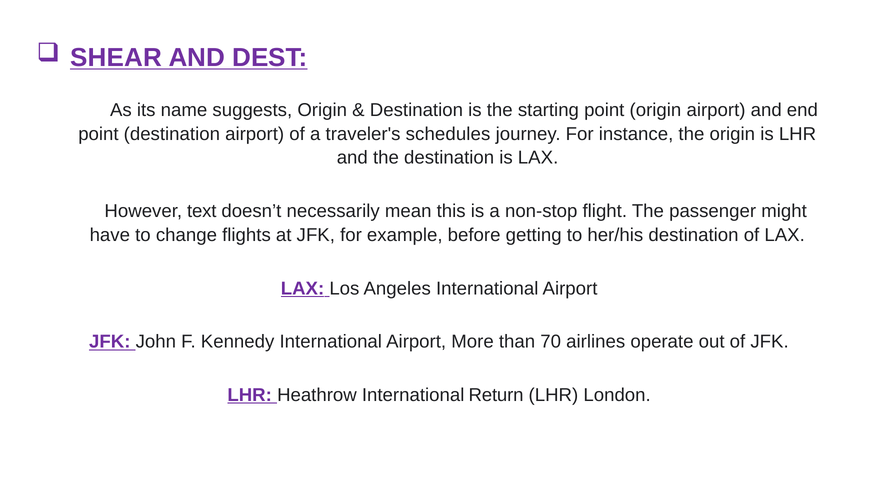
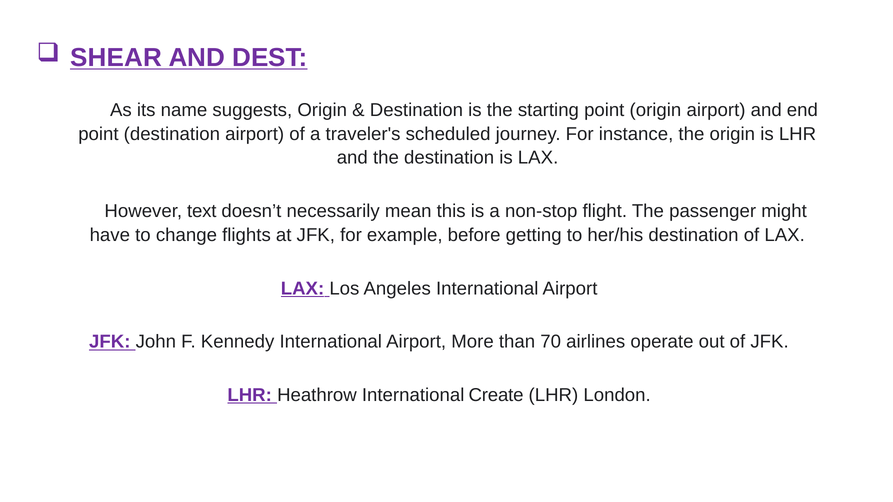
schedules: schedules -> scheduled (448, 134)
Return: Return -> Create (496, 395)
